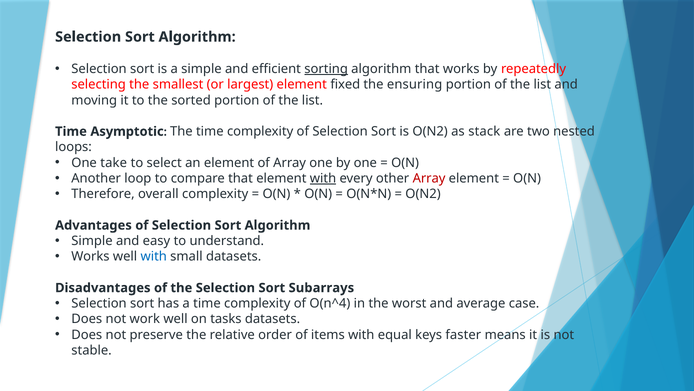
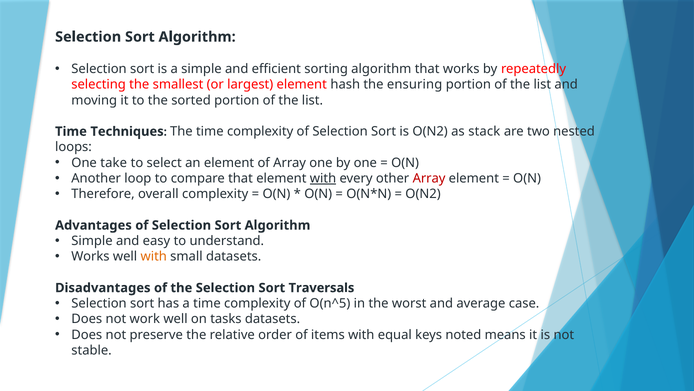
sorting underline: present -> none (326, 69)
fixed: fixed -> hash (345, 84)
Asymptotic: Asymptotic -> Techniques (127, 131)
with colour: blue -> orange (154, 256)
Subarrays: Subarrays -> Traversals (321, 287)
O(n^4: O(n^4 -> O(n^5 (330, 303)
faster: faster -> noted (463, 334)
